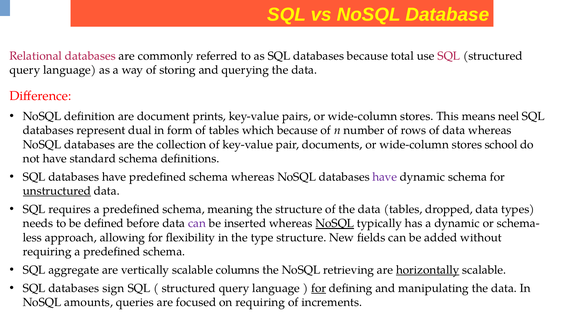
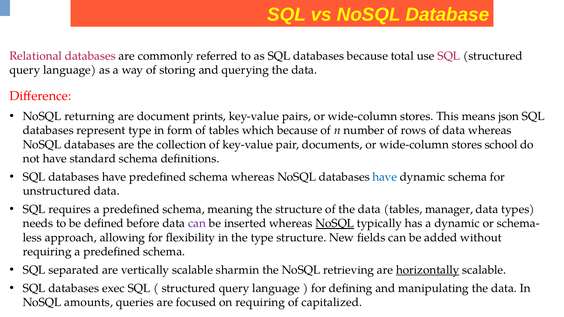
definition: definition -> returning (90, 116)
neel: neel -> json (509, 116)
represent dual: dual -> type (140, 131)
have colour: purple -> blue (385, 177)
unstructured underline: present -> none (57, 191)
dropped: dropped -> manager (449, 210)
aggregate: aggregate -> separated (74, 270)
columns: columns -> sharmin (238, 270)
sign: sign -> exec (113, 289)
for underline: present -> none (319, 289)
increments: increments -> capitalized (332, 303)
